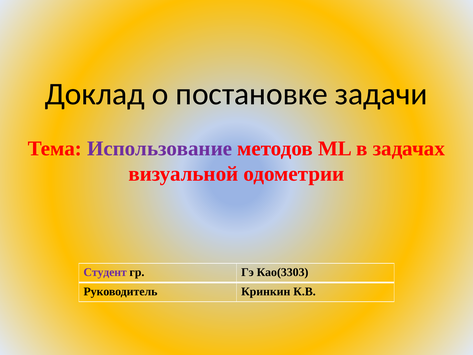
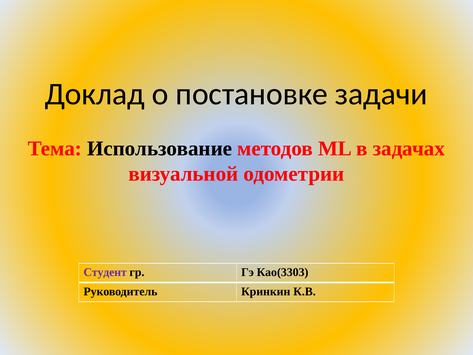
Использование colour: purple -> black (160, 149)
